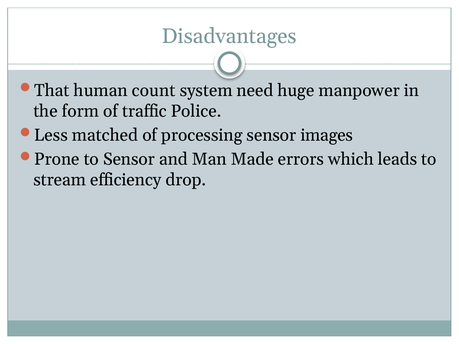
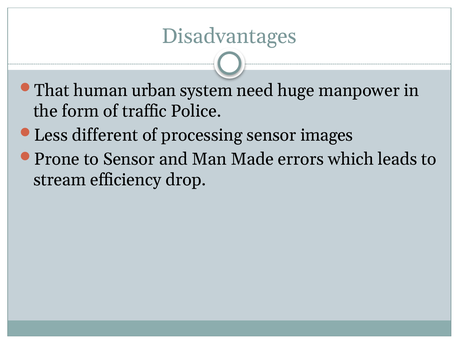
count: count -> urban (154, 90)
matched: matched -> different (105, 135)
